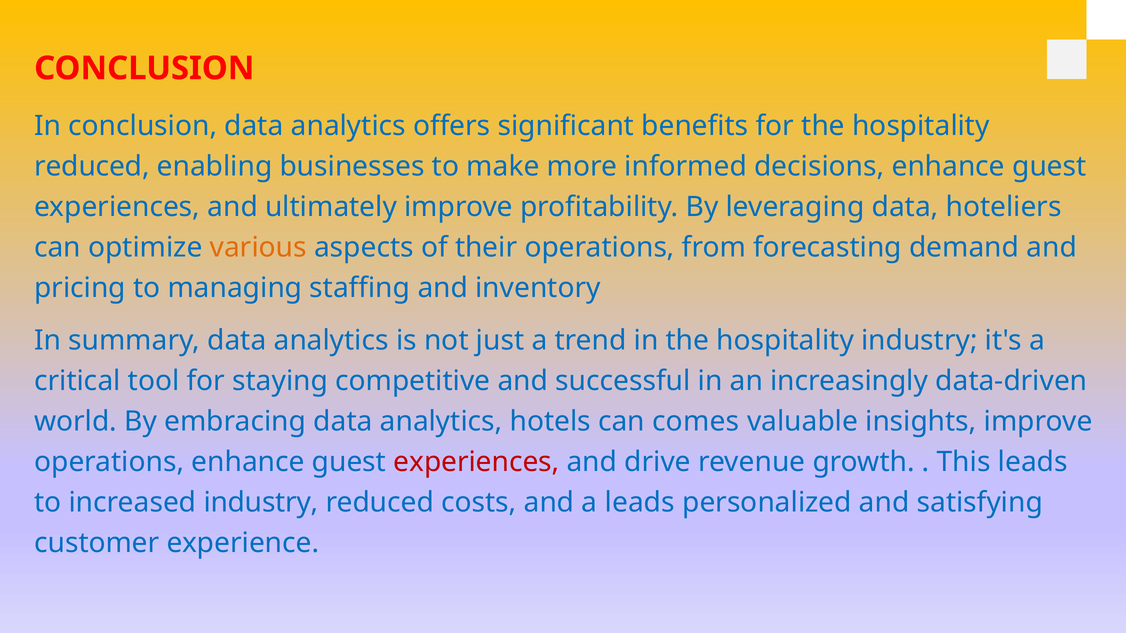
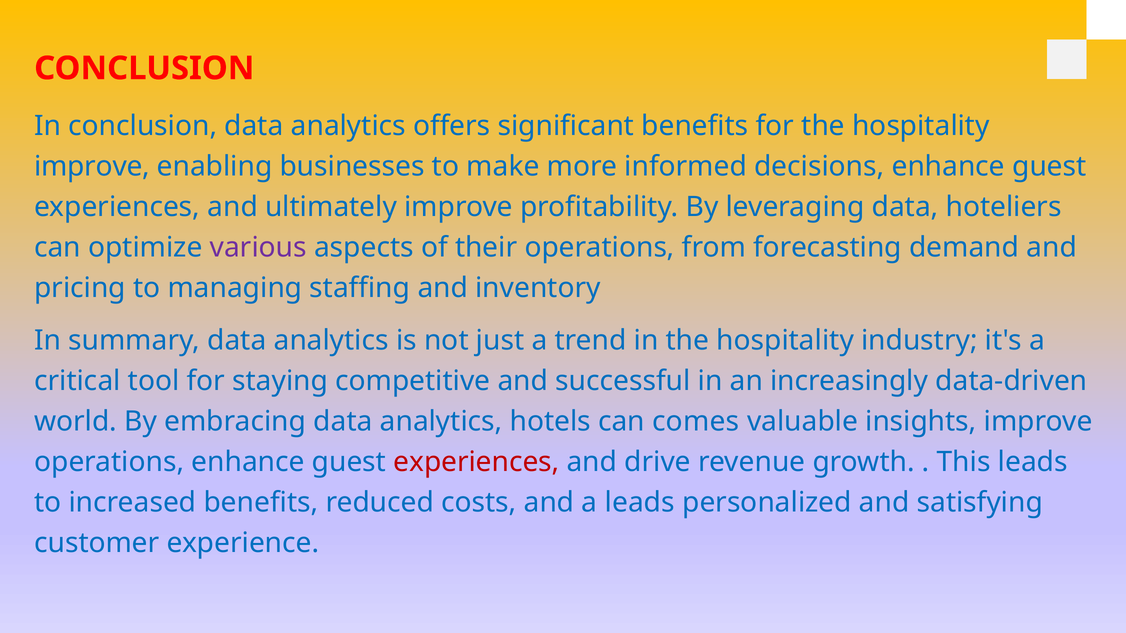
reduced: reduced -> improve (92, 167)
various colour: orange -> purple (258, 248)
increased industry: industry -> benefits (261, 503)
